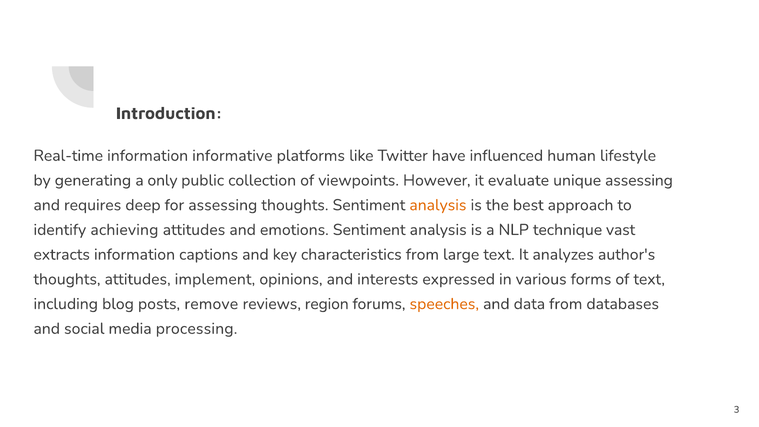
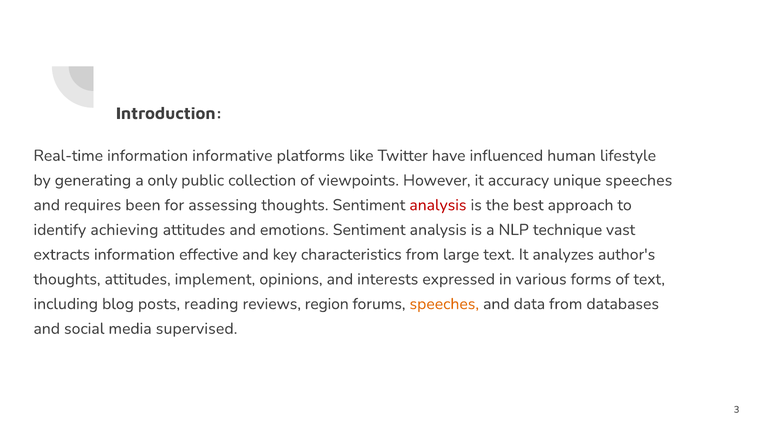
evaluate: evaluate -> accuracy (518, 180)
unique assessing: assessing -> speeches (639, 180)
deep: deep -> been (143, 205)
analysis colour: orange -> red (438, 205)
captions: captions -> effective (209, 254)
remove: remove -> reading (211, 304)
processing: processing -> supervised (197, 329)
